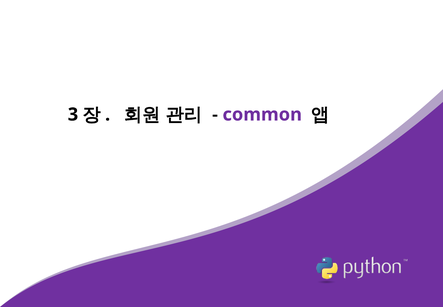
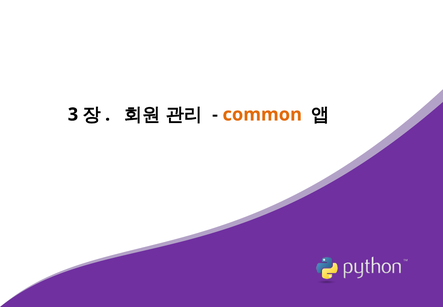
common colour: purple -> orange (262, 114)
